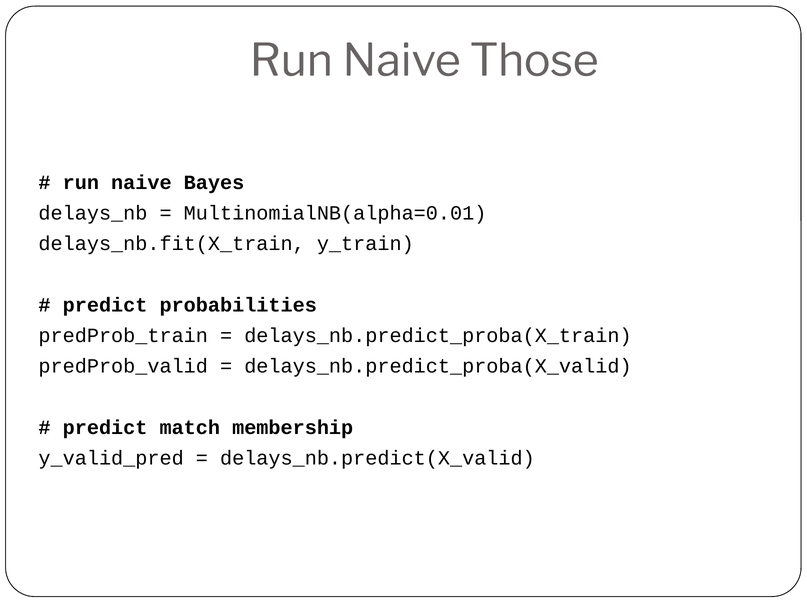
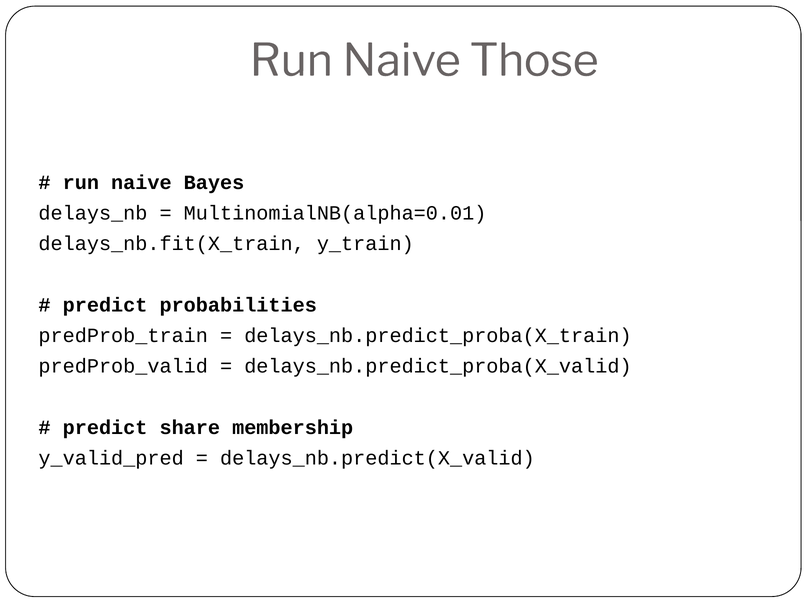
match: match -> share (190, 428)
